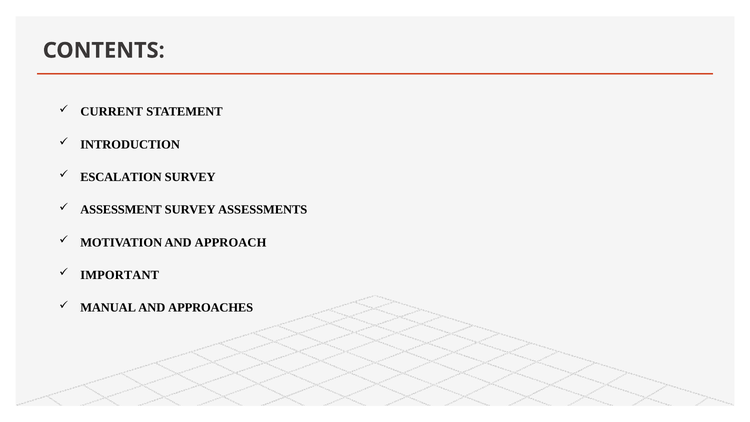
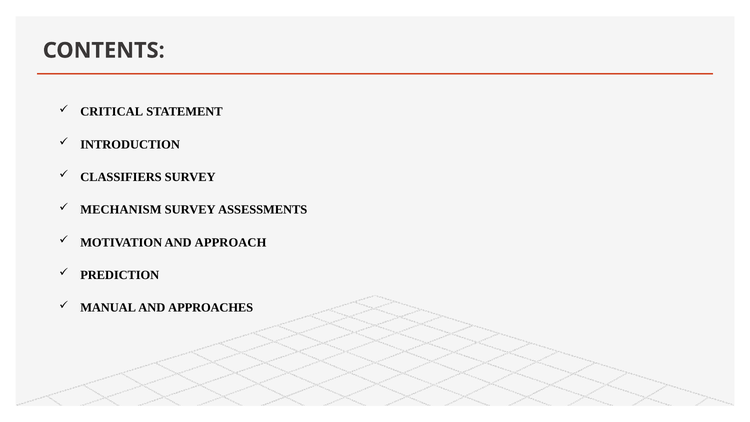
CURRENT: CURRENT -> CRITICAL (112, 112)
ESCALATION: ESCALATION -> CLASSIFIERS (121, 177)
ASSESSMENT: ASSESSMENT -> MECHANISM (121, 210)
IMPORTANT: IMPORTANT -> PREDICTION (120, 275)
